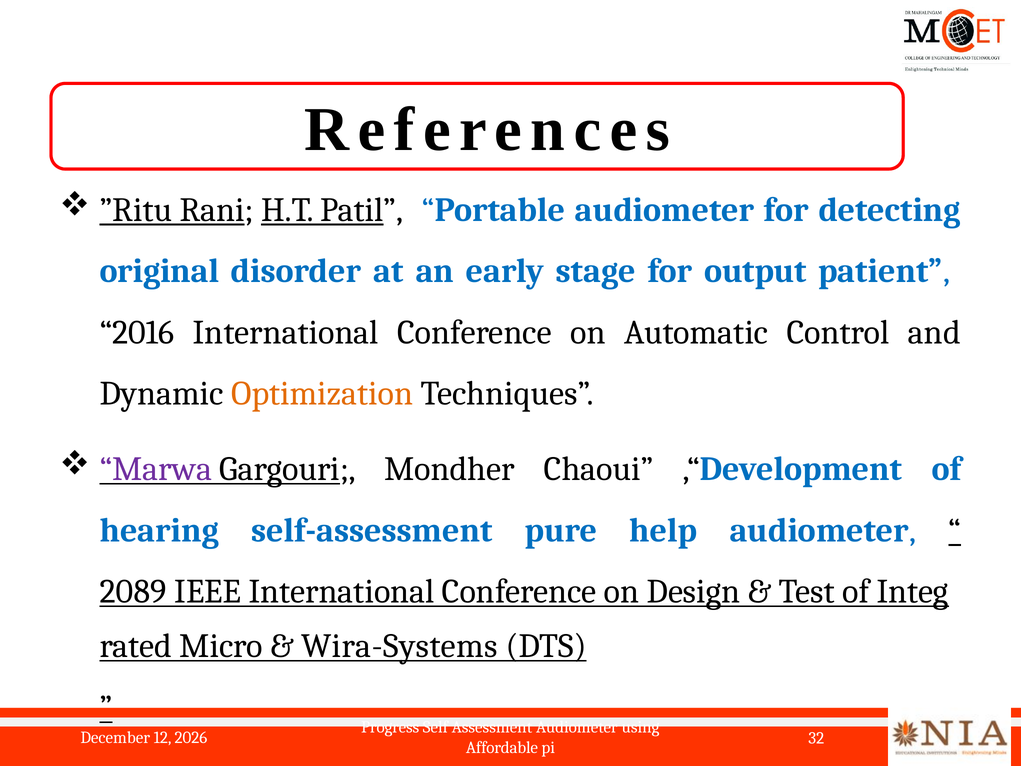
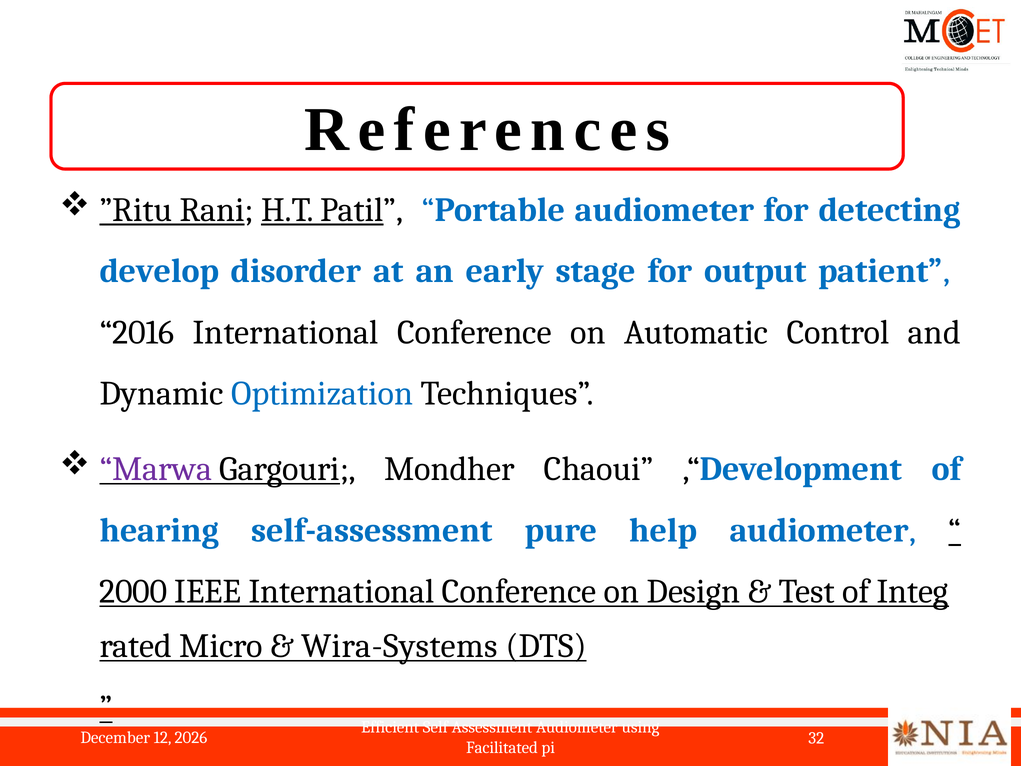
original: original -> develop (159, 271)
Optimization colour: orange -> blue (322, 394)
2089: 2089 -> 2000 (133, 592)
Progress: Progress -> Efficient (390, 727)
Affordable: Affordable -> Facilitated (502, 747)
